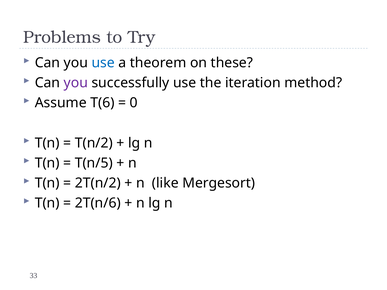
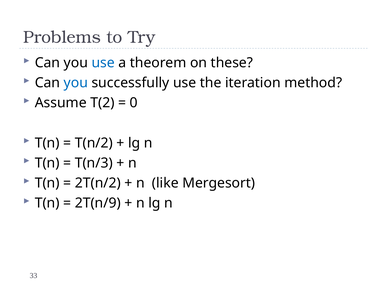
you colour: purple -> blue (76, 83)
T(6: T(6 -> T(2 (102, 103)
T(n/5: T(n/5 -> T(n/3 (94, 163)
2T(n/6: 2T(n/6 -> 2T(n/9 (98, 203)
